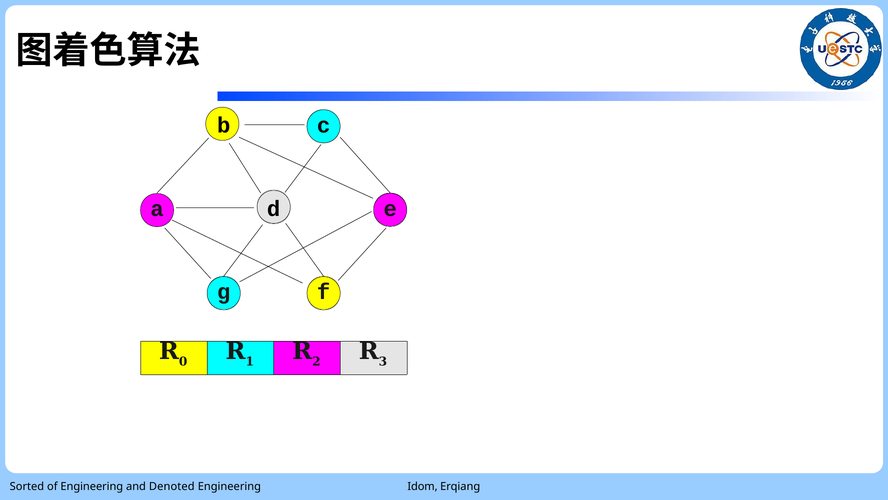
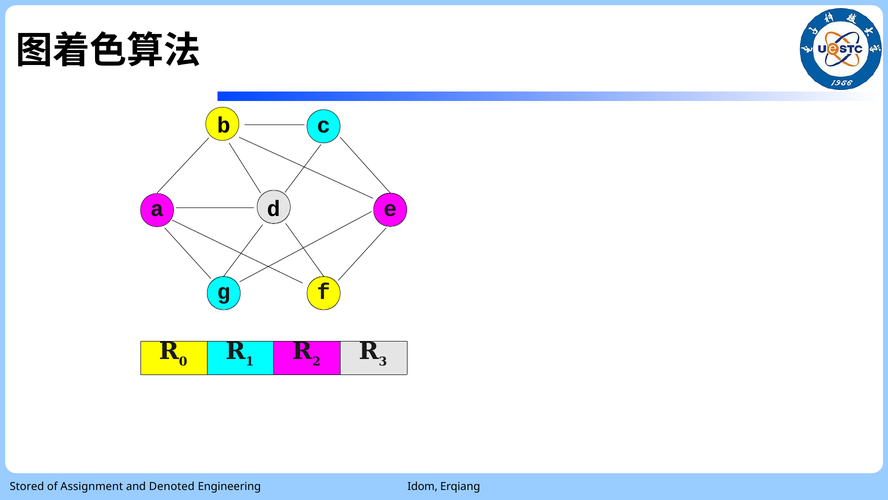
Sorted: Sorted -> Stored (27, 486)
of Engineering: Engineering -> Assignment (92, 486)
